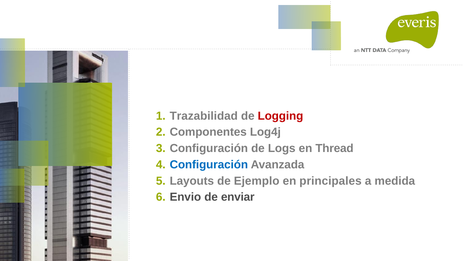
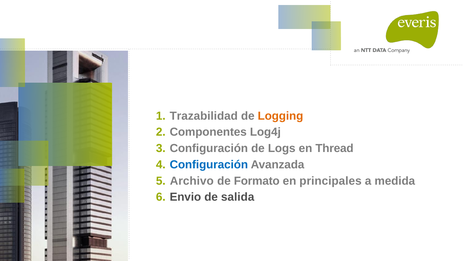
Logging colour: red -> orange (280, 116)
Layouts: Layouts -> Archivo (192, 181)
Ejemplo: Ejemplo -> Formato (257, 181)
enviar: enviar -> salida (238, 197)
